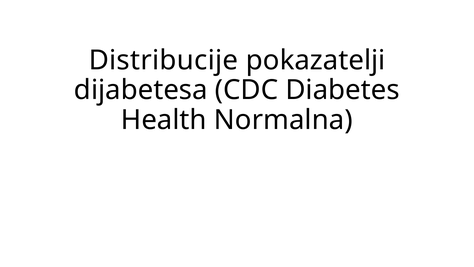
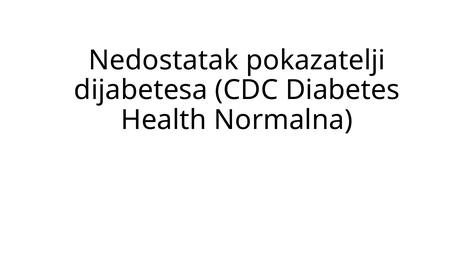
Distribucije: Distribucije -> Nedostatak (164, 60)
